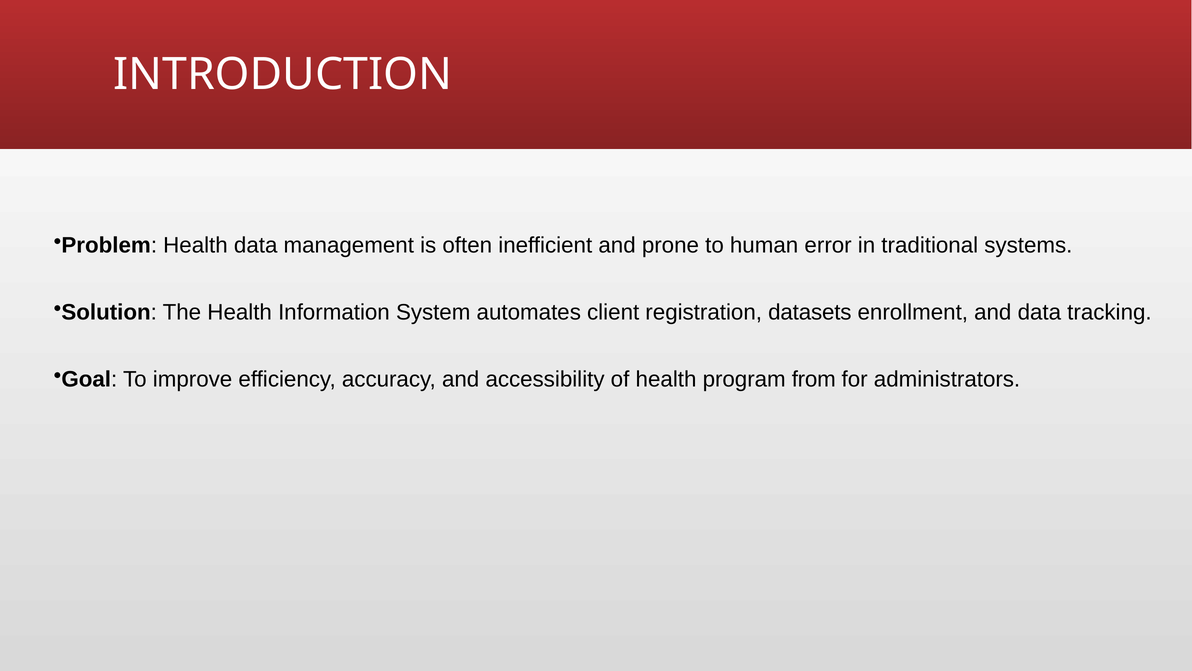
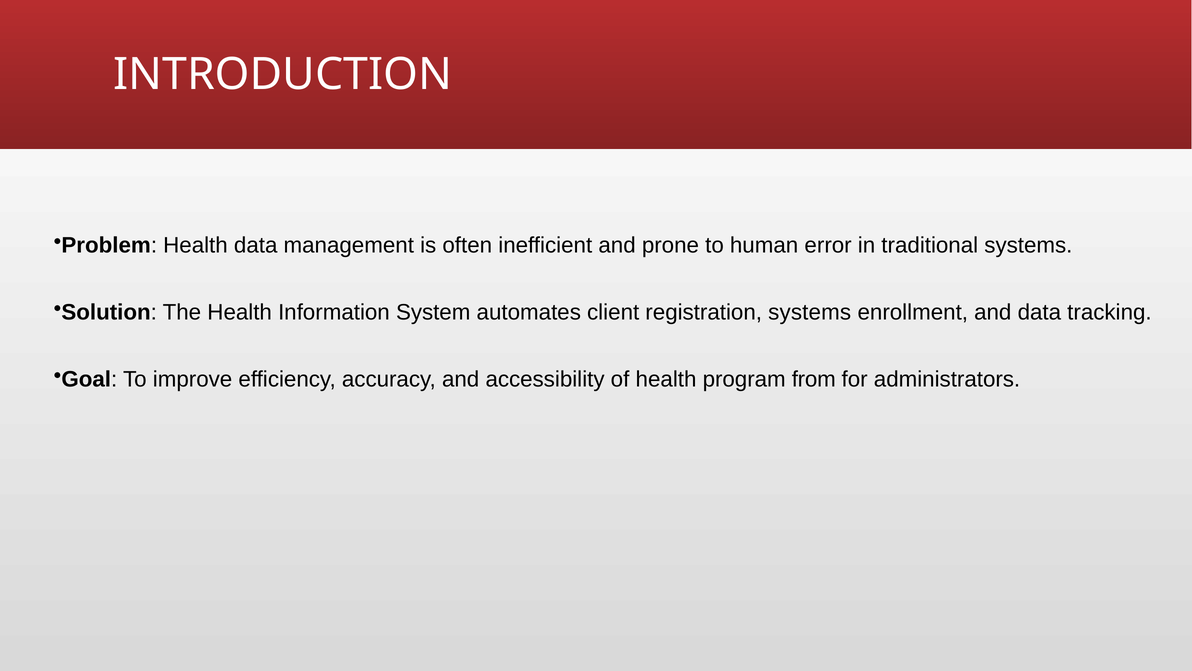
registration datasets: datasets -> systems (810, 312)
